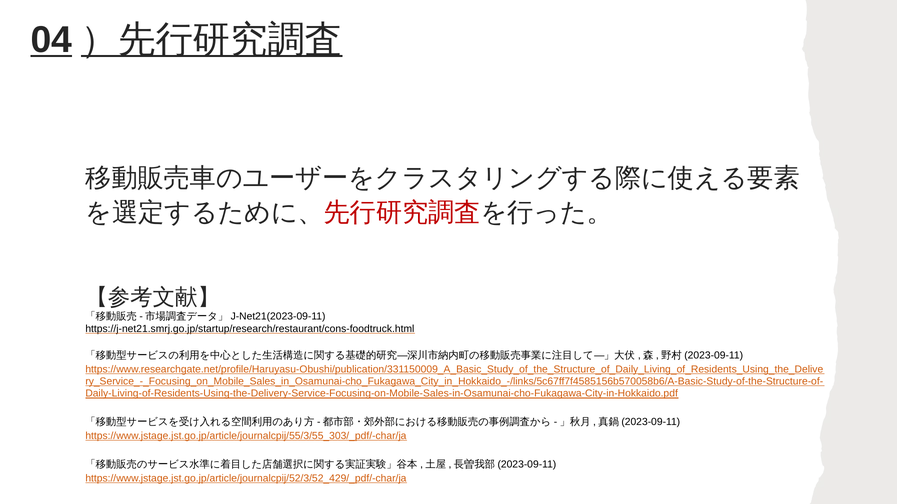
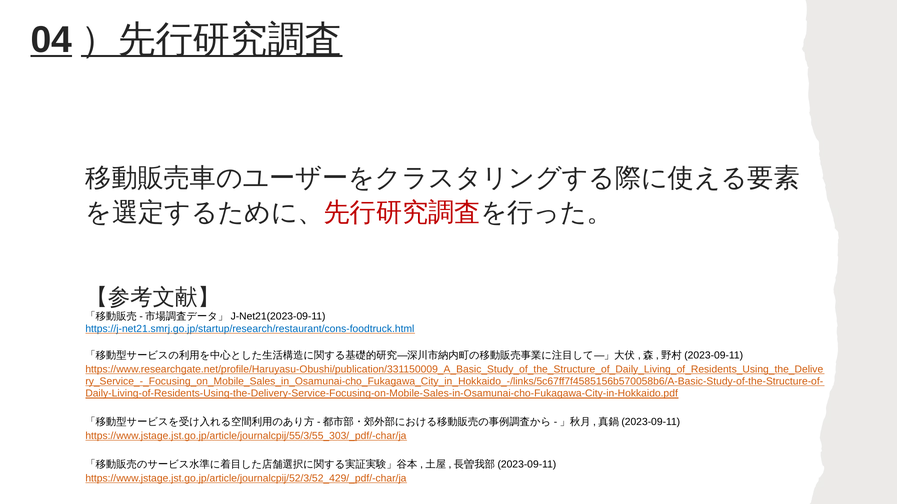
https://j-net21.smrj.go.jp/startup/research/restaurant/cons-foodtruck.html colour: black -> blue (250, 329)
